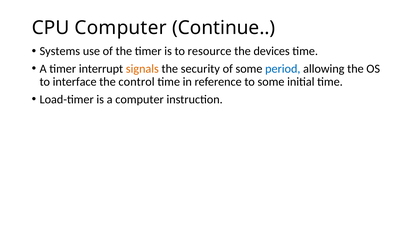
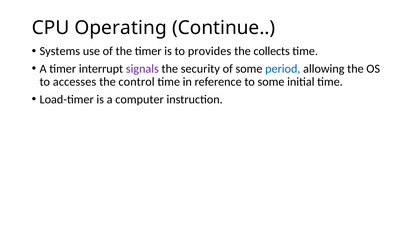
CPU Computer: Computer -> Operating (121, 28)
resource: resource -> provides (210, 51)
devices: devices -> collects (272, 51)
signals colour: orange -> purple (142, 69)
interface: interface -> accesses (75, 82)
